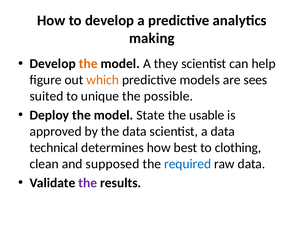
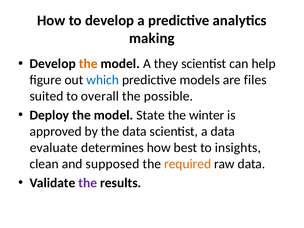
which colour: orange -> blue (103, 80)
sees: sees -> files (255, 80)
unique: unique -> overall (100, 96)
usable: usable -> winter (207, 115)
technical: technical -> evaluate (54, 148)
clothing: clothing -> insights (238, 148)
required colour: blue -> orange (188, 164)
